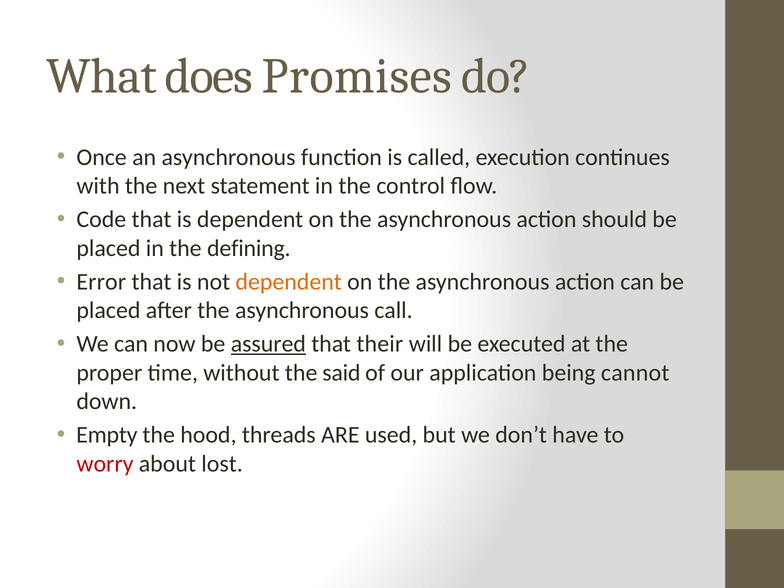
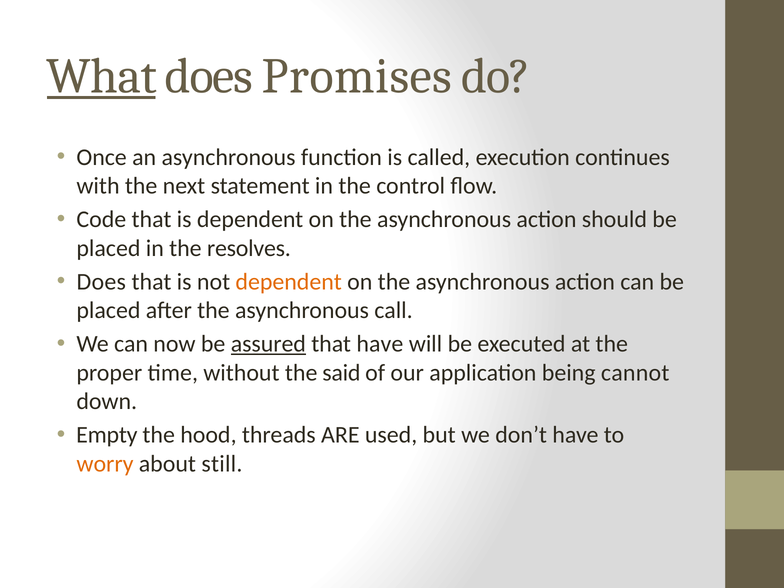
What underline: none -> present (102, 76)
defining: defining -> resolves (249, 248)
Error: Error -> Does (101, 282)
that their: their -> have (380, 344)
worry colour: red -> orange (105, 464)
lost: lost -> still (222, 464)
